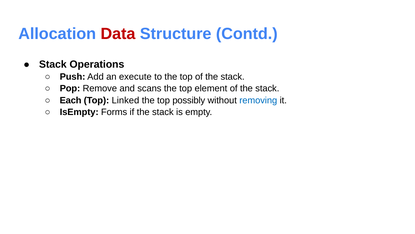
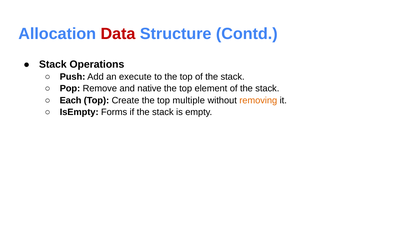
scans: scans -> native (149, 88)
Linked: Linked -> Create (125, 100)
possibly: possibly -> multiple (189, 100)
removing colour: blue -> orange (258, 100)
